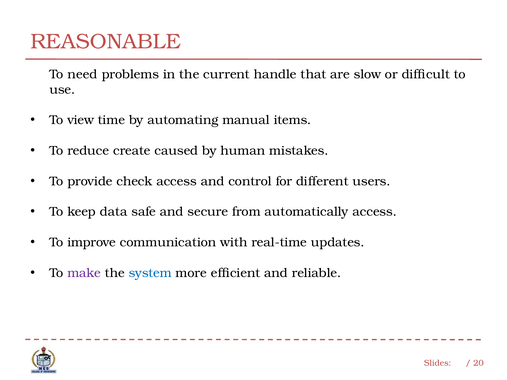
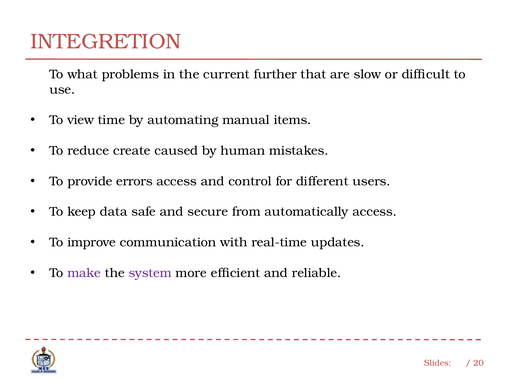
REASONABLE: REASONABLE -> INTEGRETION (106, 41)
need: need -> what (83, 74)
handle: handle -> further (275, 74)
check: check -> errors (134, 181)
system colour: blue -> purple (150, 273)
